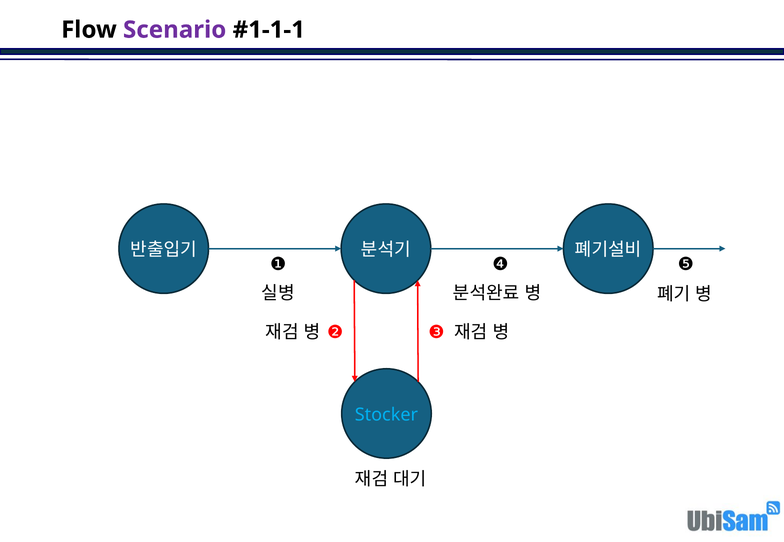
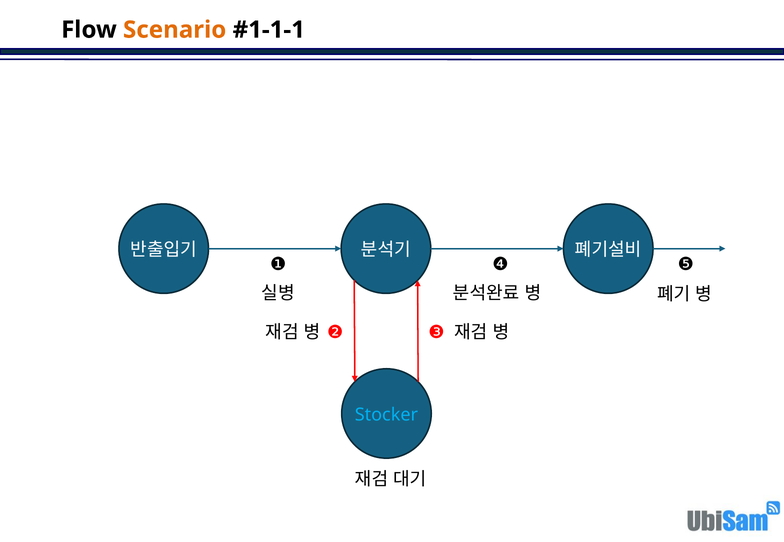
Scenario colour: purple -> orange (175, 30)
